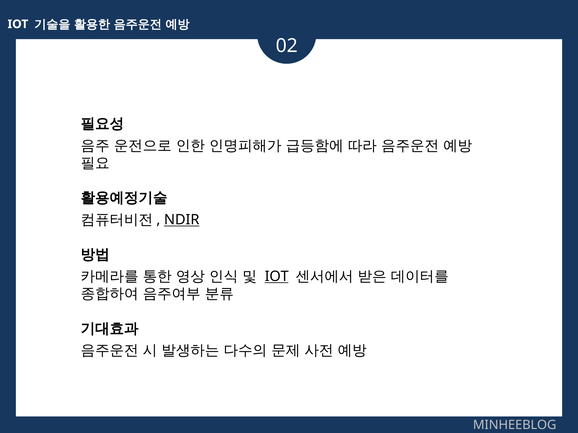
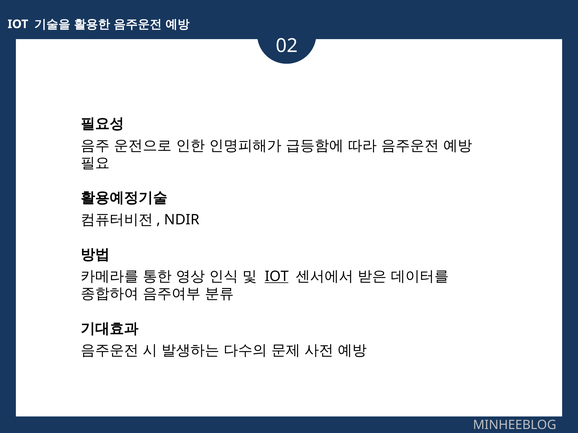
NDIR underline: present -> none (182, 220)
